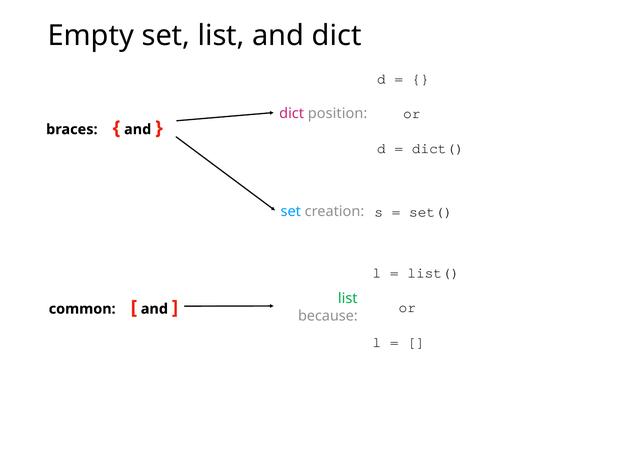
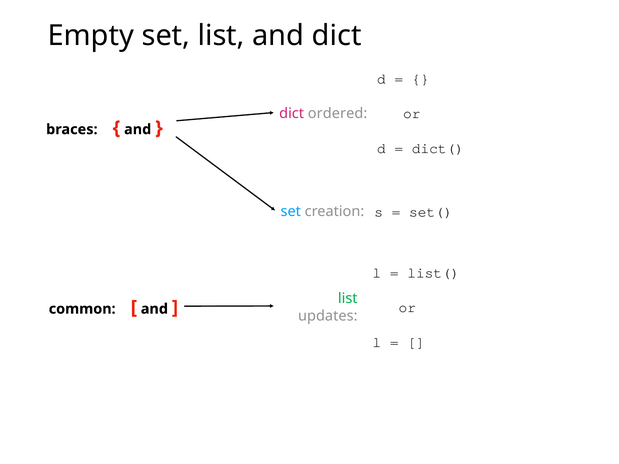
position: position -> ordered (338, 114)
because: because -> updates (328, 316)
